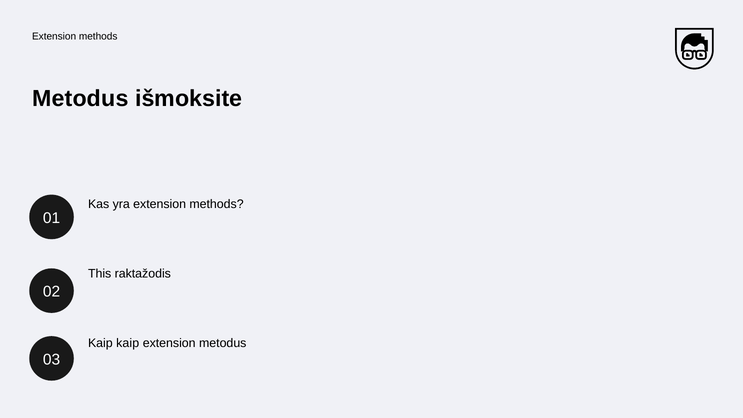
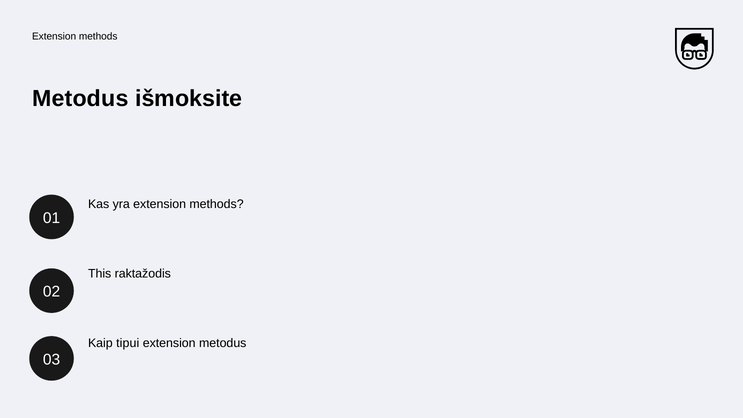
Kaip kaip: kaip -> tipui (128, 343)
